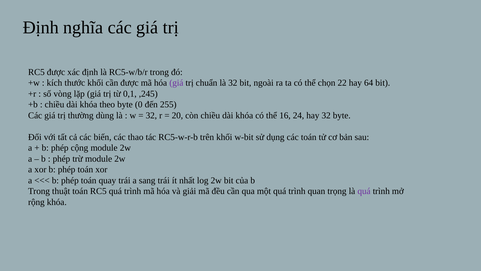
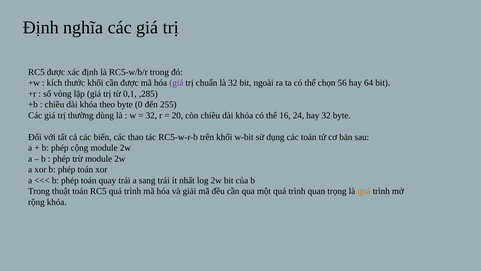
22: 22 -> 56 (342, 83)
,245: ,245 -> ,285 (148, 94)
quá colour: purple -> orange (364, 191)
